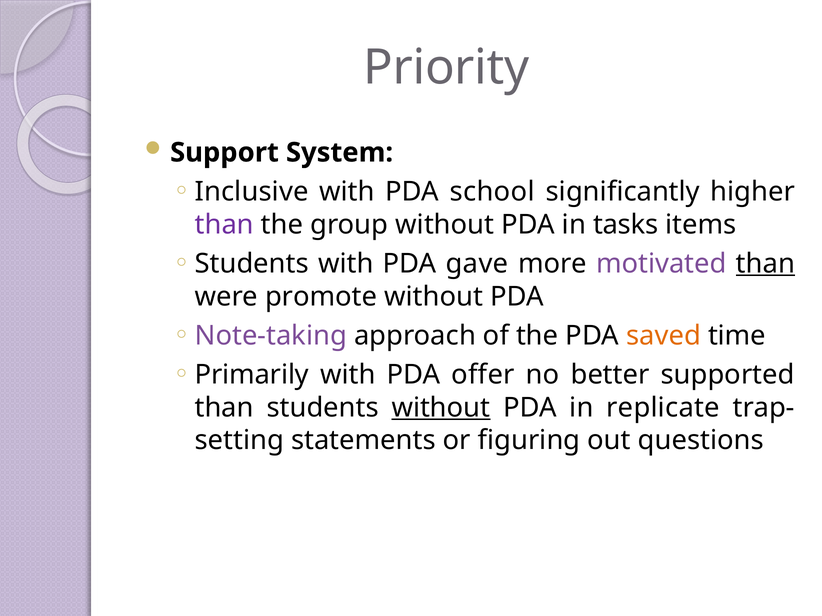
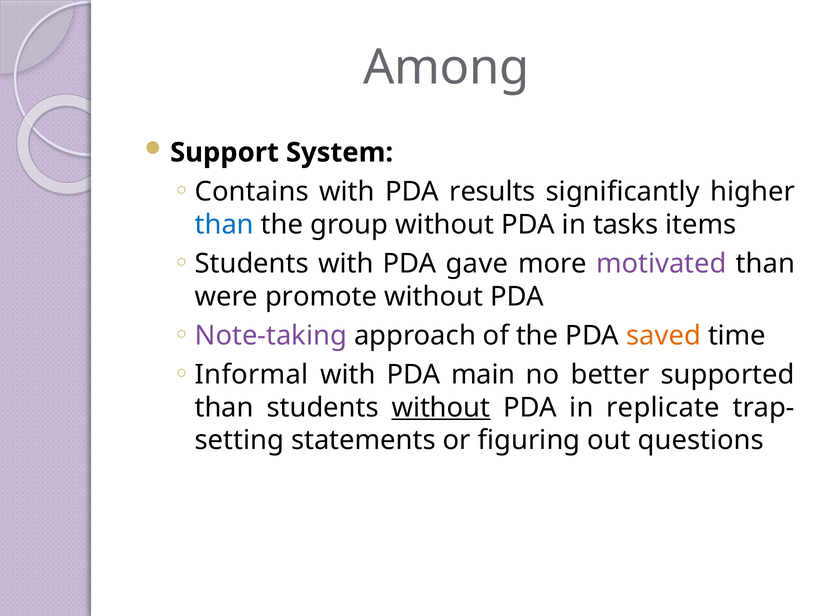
Priority: Priority -> Among (446, 68)
Inclusive: Inclusive -> Contains (252, 192)
school: school -> results (492, 192)
than colour: purple -> blue (224, 225)
than underline: present -> none (765, 264)
Primarily: Primarily -> Informal (252, 375)
offer: offer -> main (483, 375)
